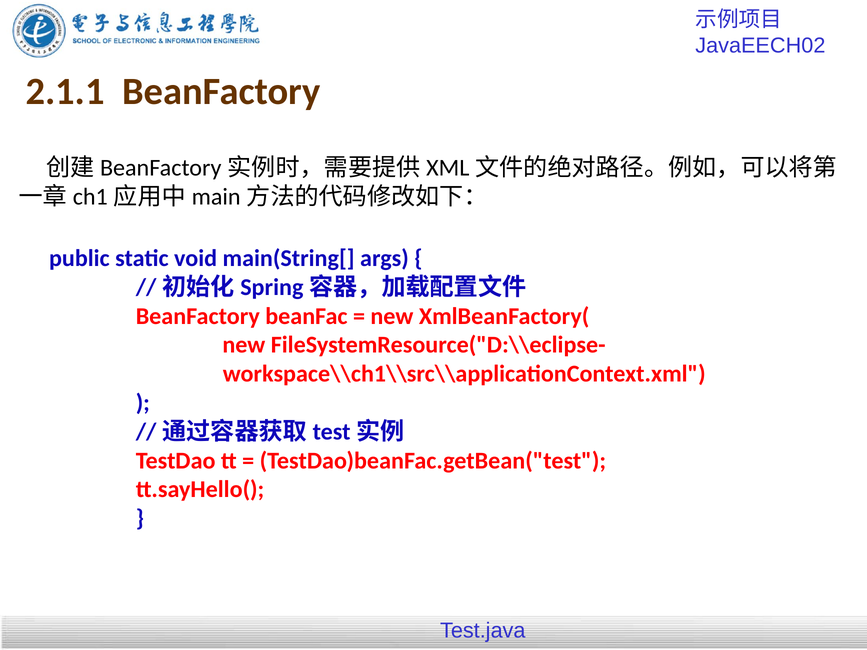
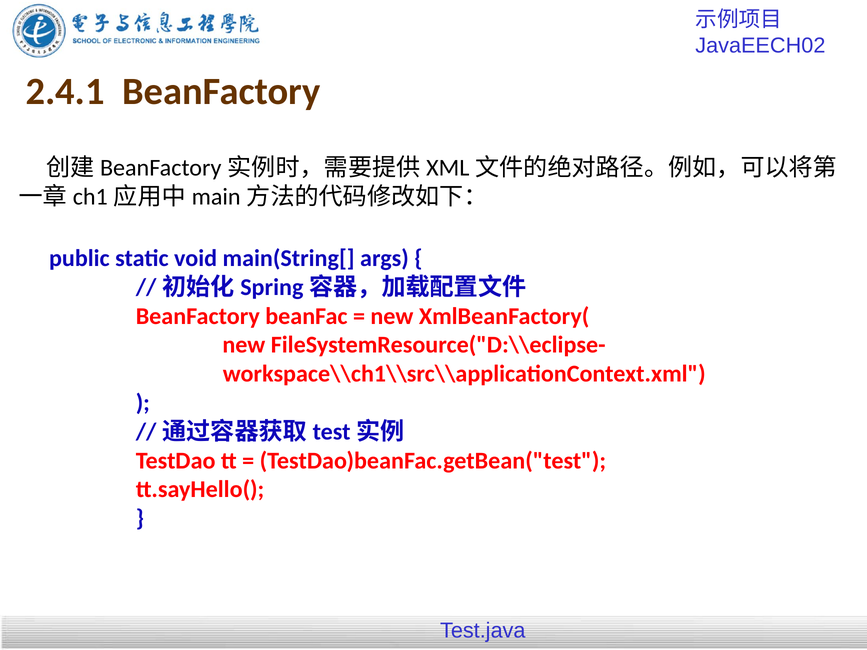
2.1.1: 2.1.1 -> 2.4.1 (65, 92)
